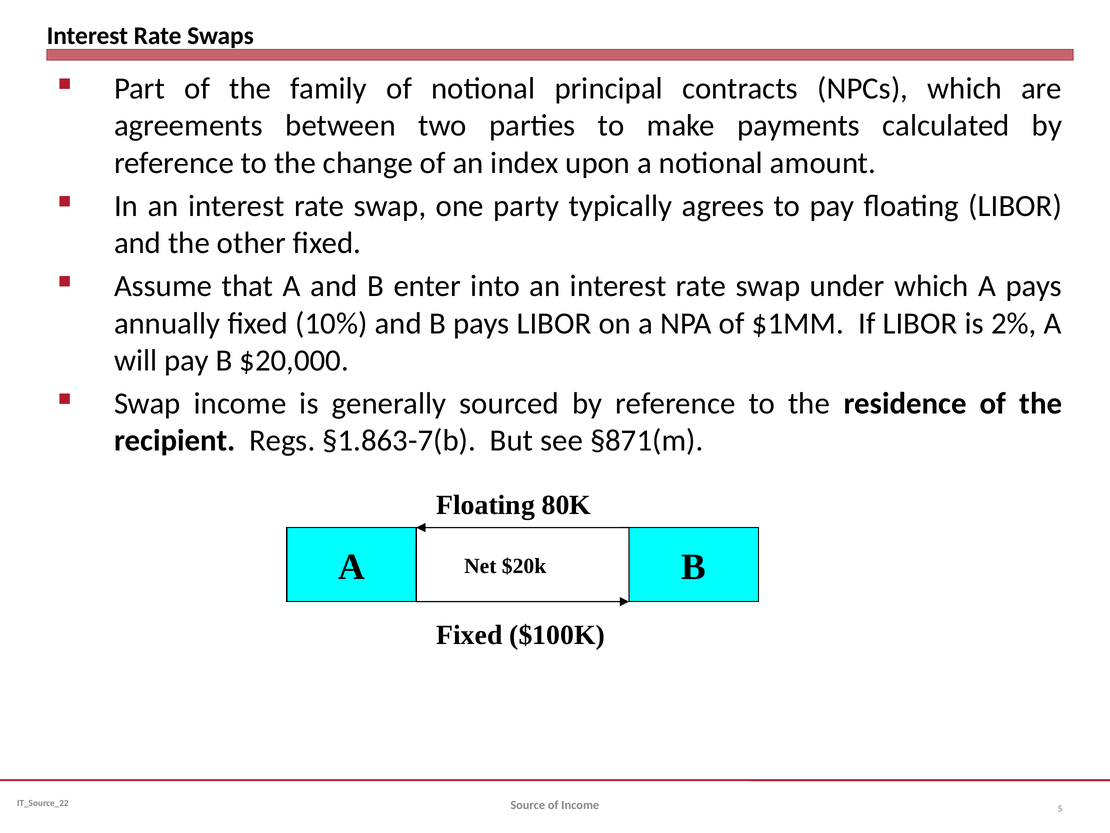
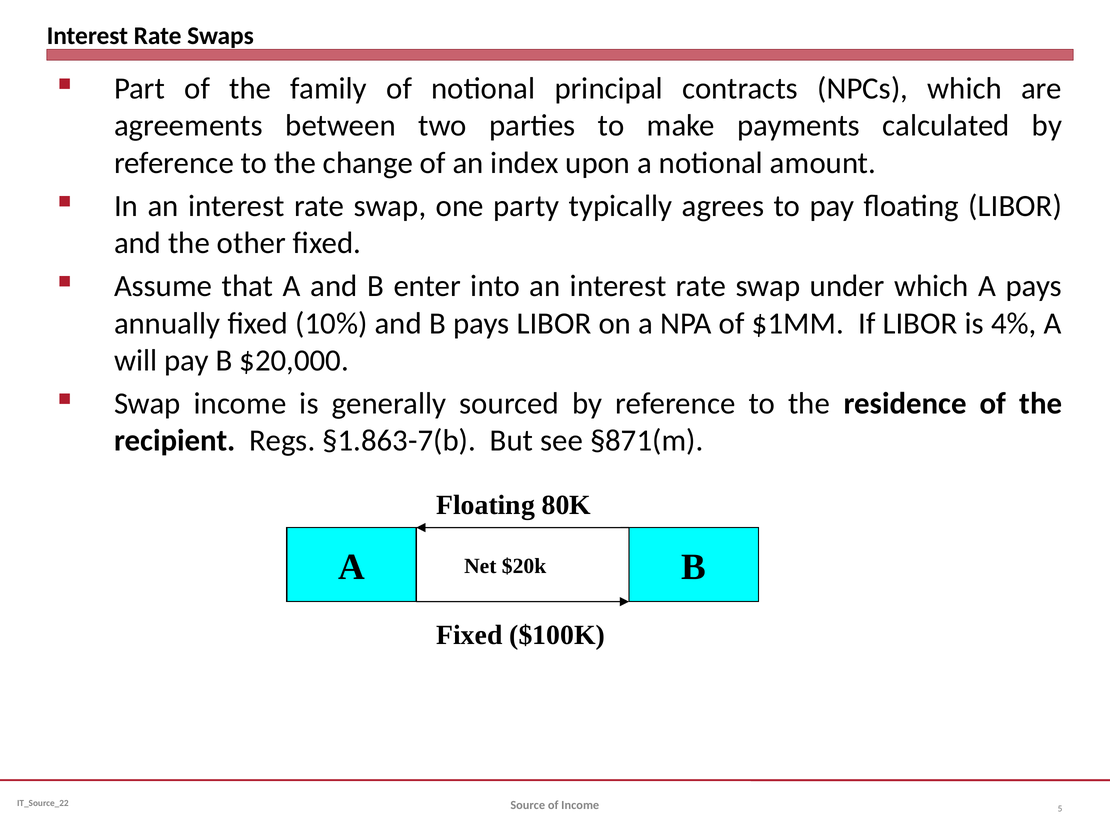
2%: 2% -> 4% (1014, 323)
